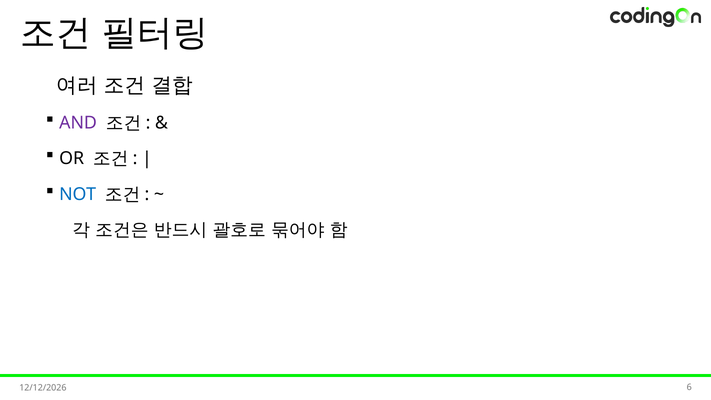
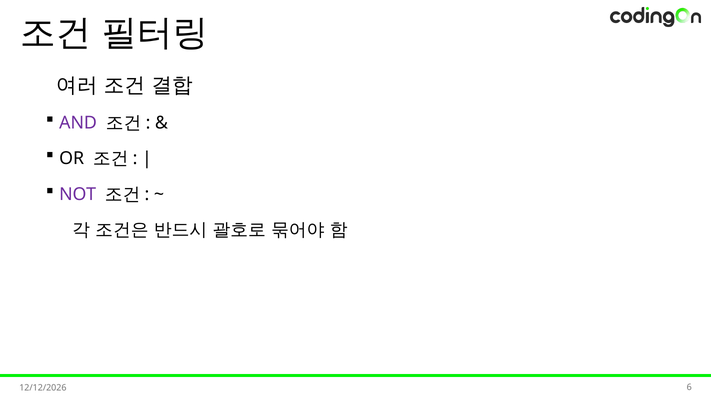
NOT colour: blue -> purple (78, 194)
